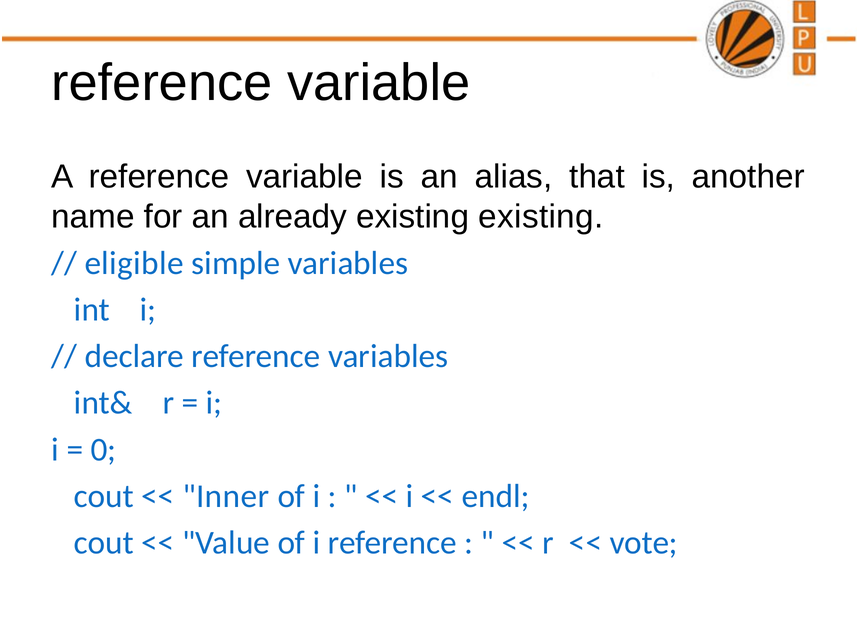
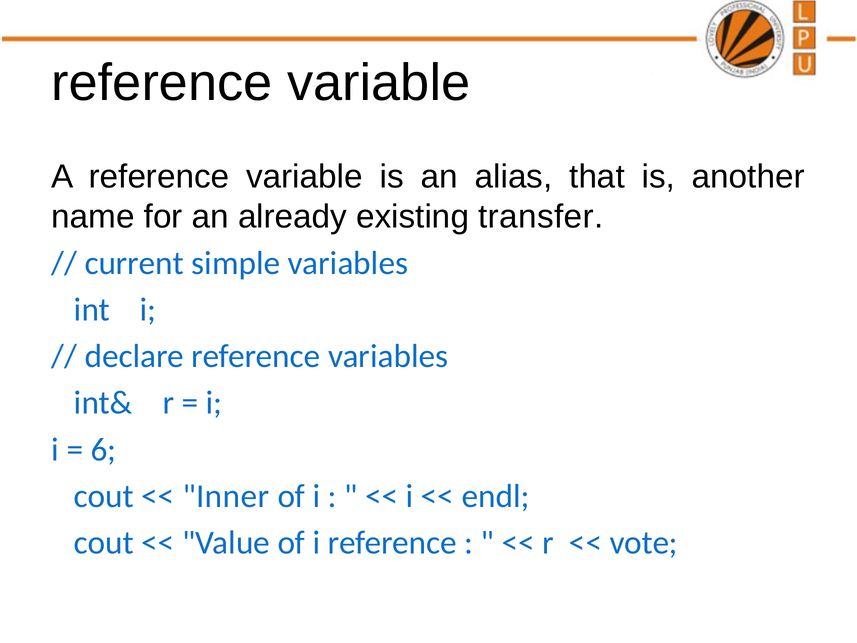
existing existing: existing -> transfer (541, 216)
eligible: eligible -> current (134, 263)
0: 0 -> 6 (103, 449)
